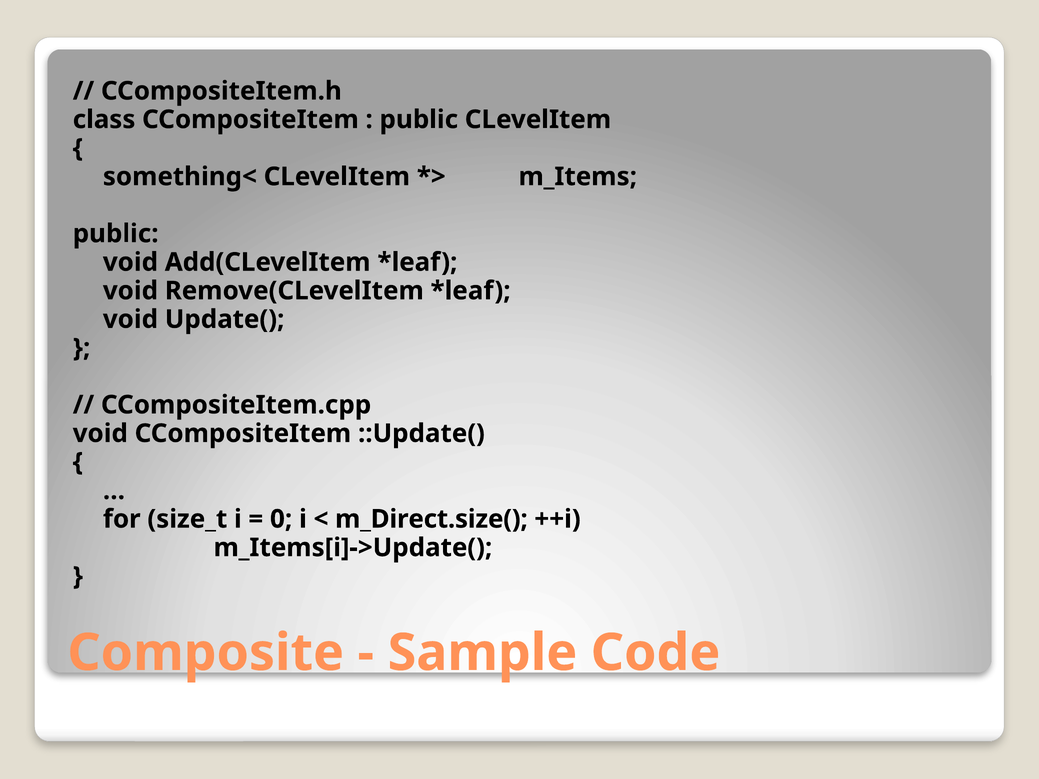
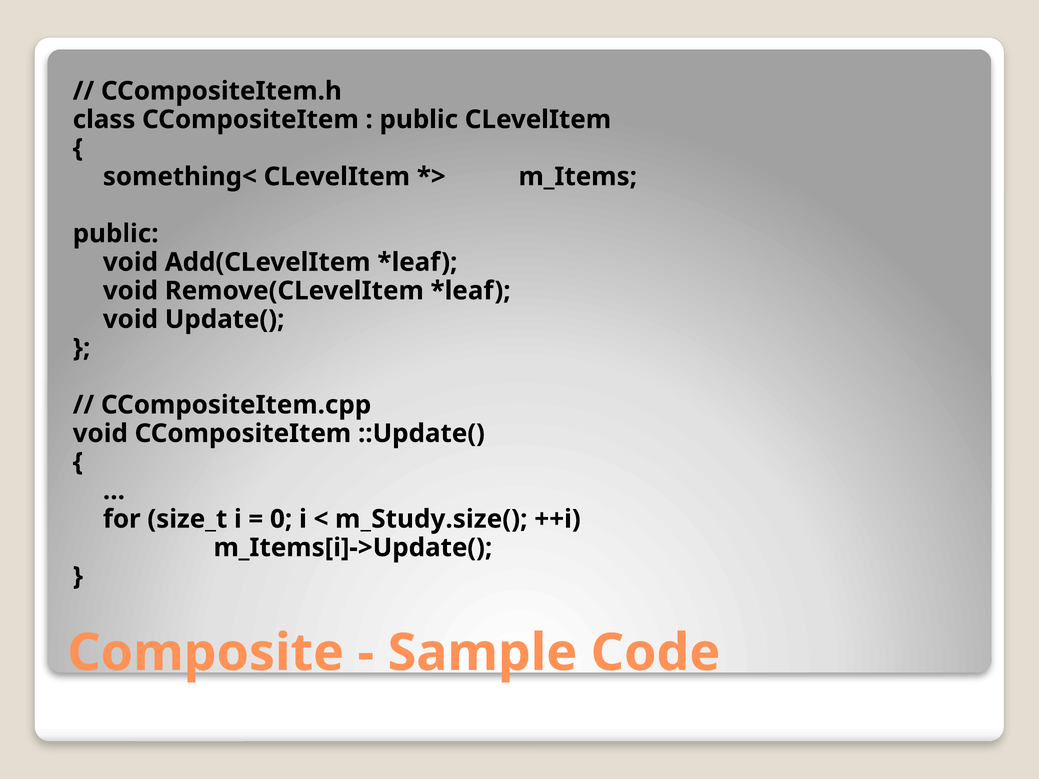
m_Direct.size(: m_Direct.size( -> m_Study.size( (431, 519)
